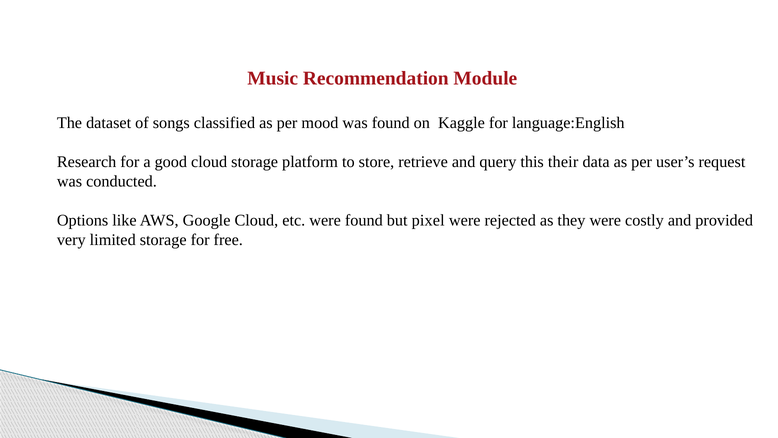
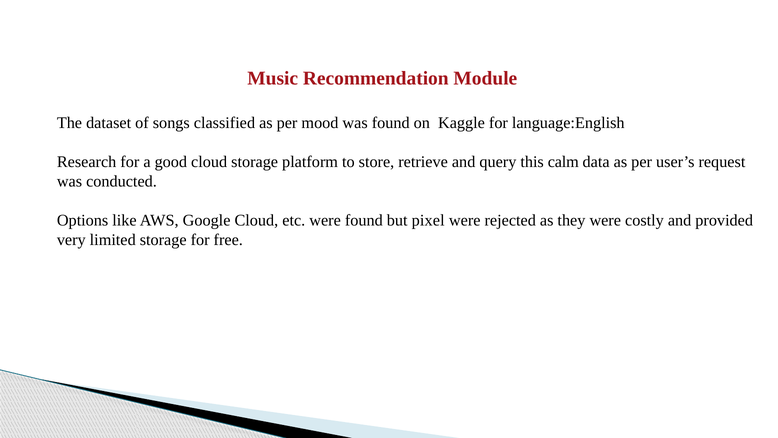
their: their -> calm (563, 162)
